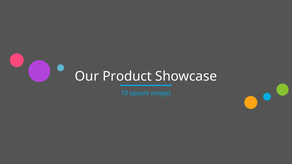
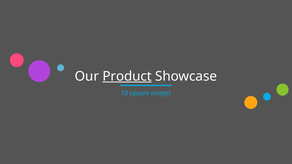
Product underline: none -> present (127, 76)
